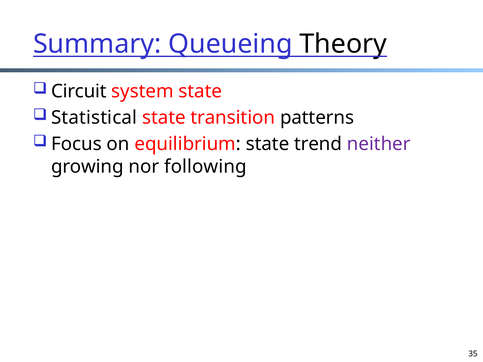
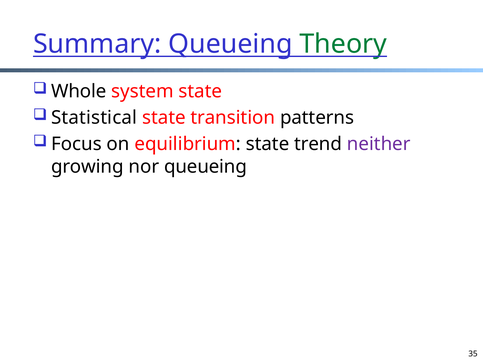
Theory colour: black -> green (343, 44)
Circuit: Circuit -> Whole (79, 91)
nor following: following -> queueing (206, 167)
